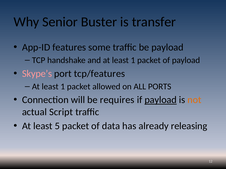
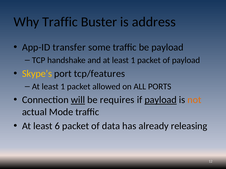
Why Senior: Senior -> Traffic (60, 22)
transfer: transfer -> address (154, 22)
features: features -> transfer (69, 47)
Skype’s colour: pink -> yellow (37, 74)
will underline: none -> present (78, 100)
Script: Script -> Mode (61, 112)
5: 5 -> 6 (57, 126)
